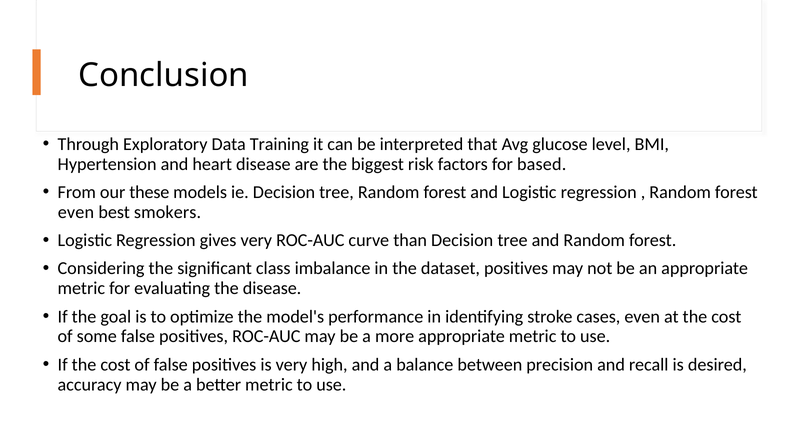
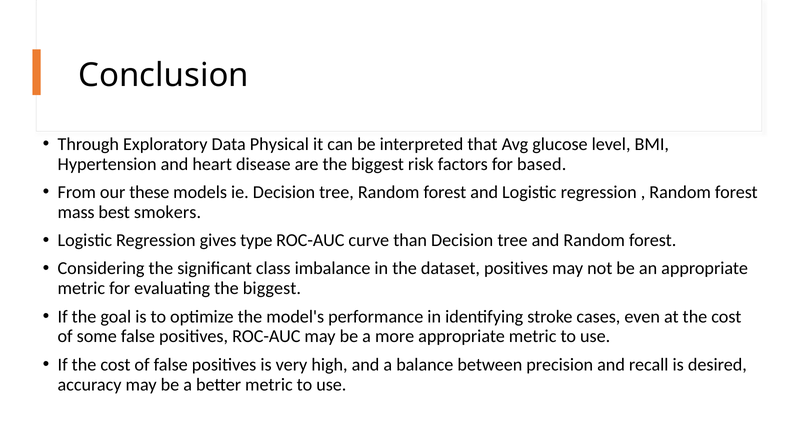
Training: Training -> Physical (279, 144)
even: even -> mass (76, 212)
gives very: very -> type (256, 240)
evaluating the disease: disease -> biggest (272, 288)
